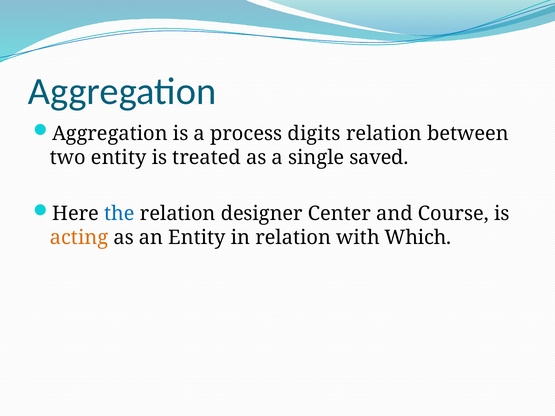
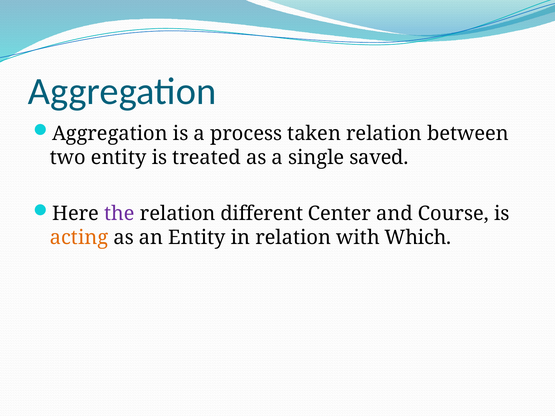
digits: digits -> taken (314, 134)
the colour: blue -> purple (119, 214)
designer: designer -> different (262, 214)
